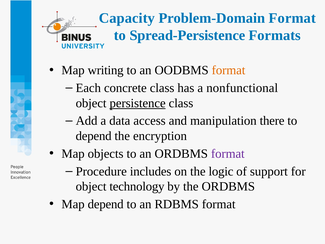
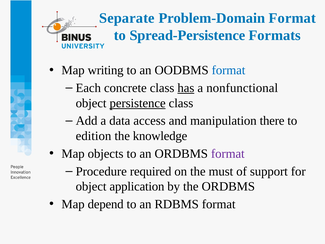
Capacity: Capacity -> Separate (127, 18)
format colour: orange -> blue (229, 70)
has underline: none -> present (186, 88)
depend: depend -> edition (93, 136)
encryption: encryption -> knowledge (160, 136)
includes: includes -> required (151, 171)
logic: logic -> must (221, 171)
technology: technology -> application (137, 186)
